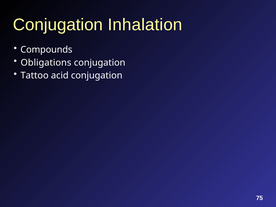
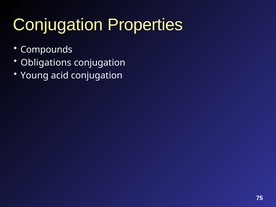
Inhalation: Inhalation -> Properties (145, 25)
Tattoo: Tattoo -> Young (35, 75)
